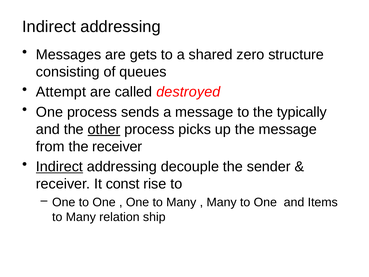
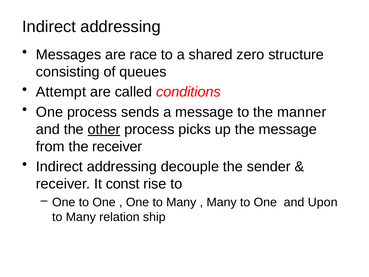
gets: gets -> race (143, 55)
destroyed: destroyed -> conditions (188, 92)
typically: typically -> manner (302, 112)
Indirect underline: present -> none (59, 167)
Items: Items -> Upon (323, 202)
